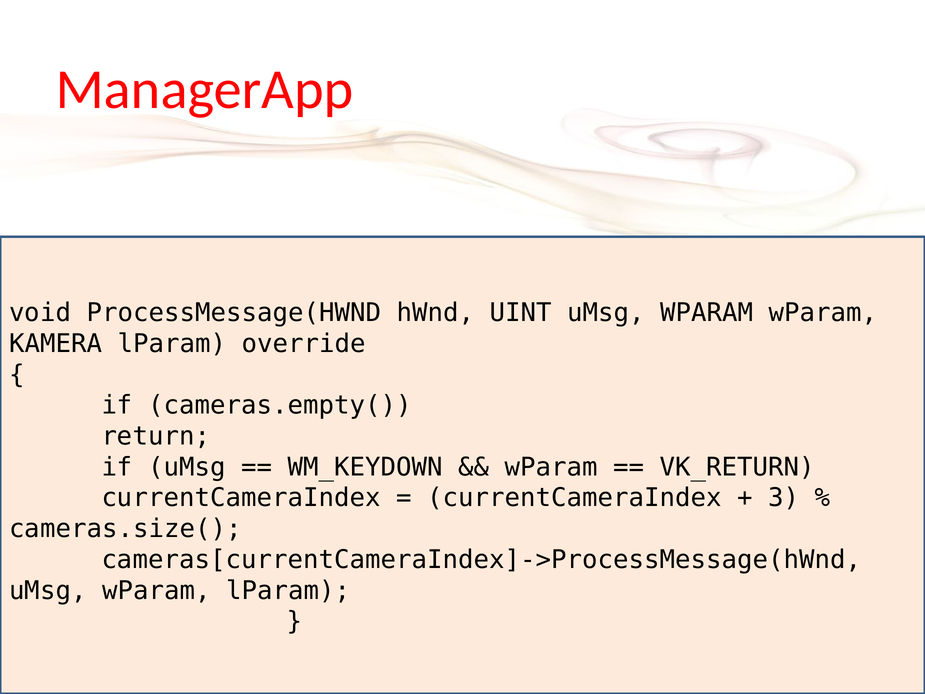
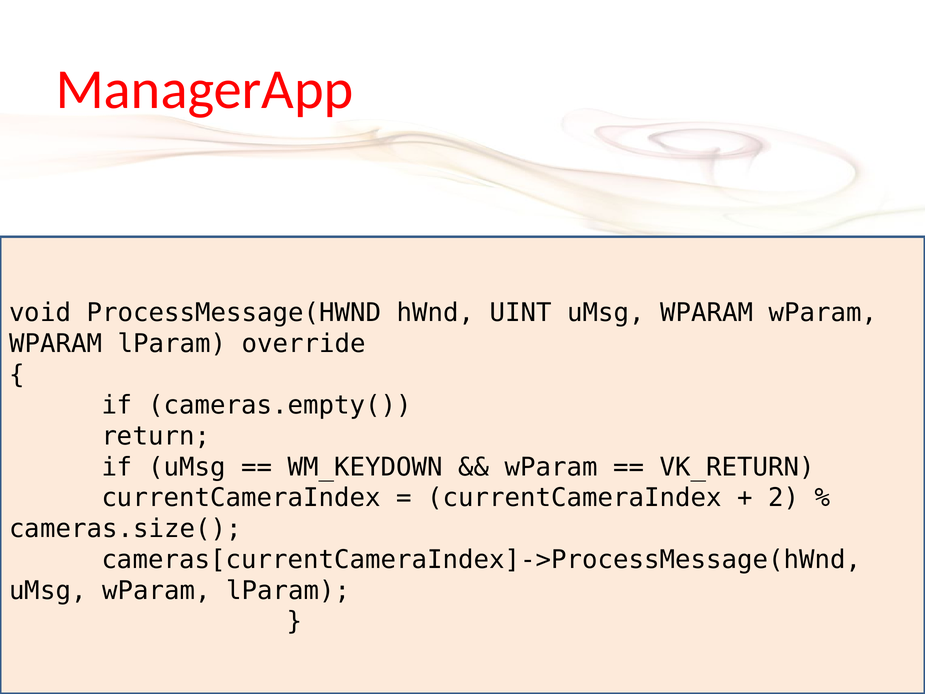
KAMERA: KAMERA -> WPARAM (56, 344)
3: 3 -> 2 (784, 498)
